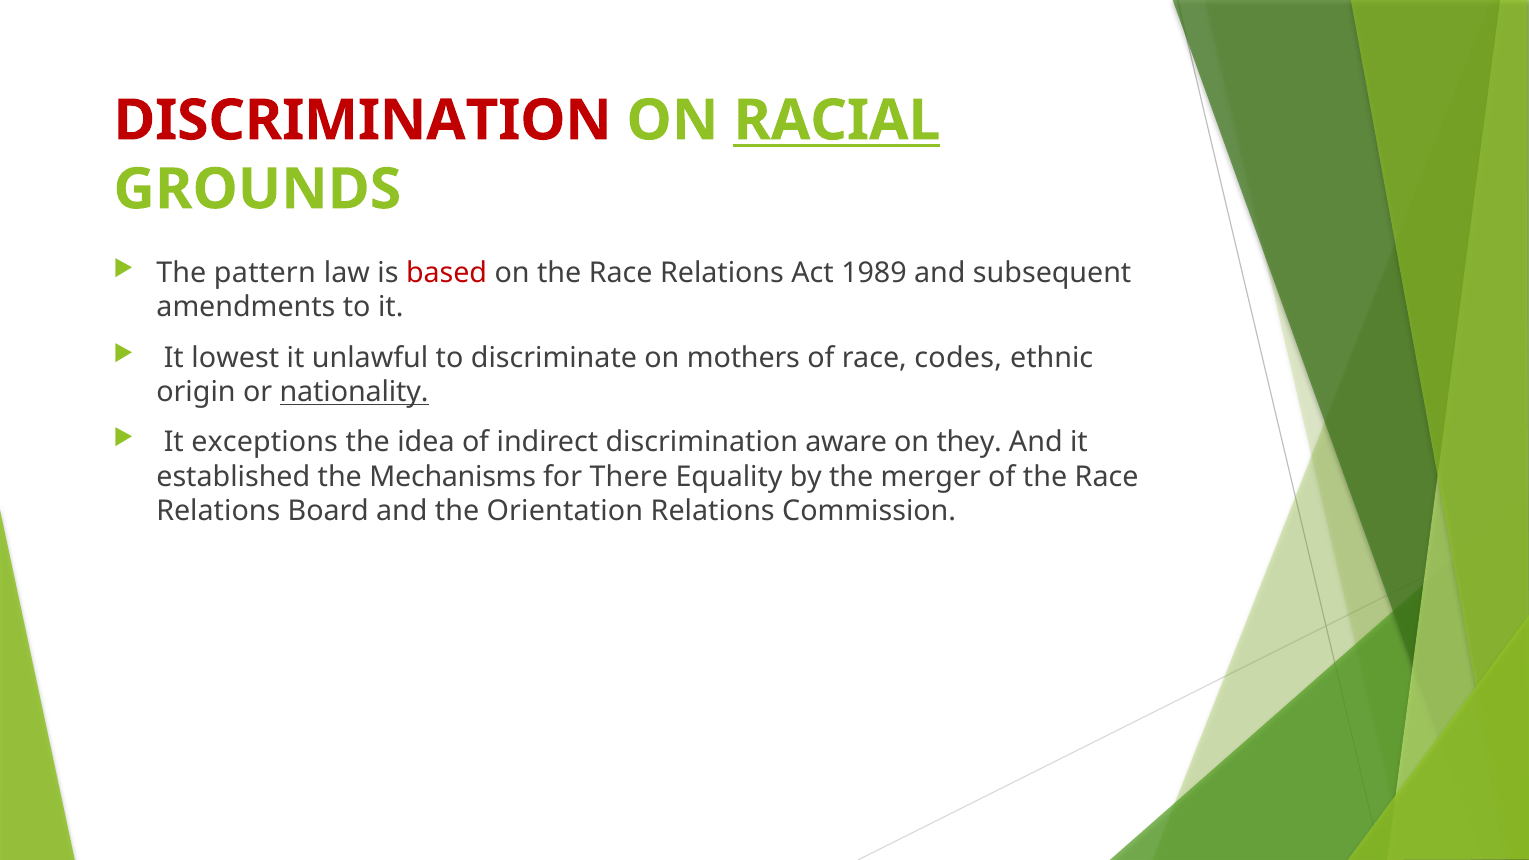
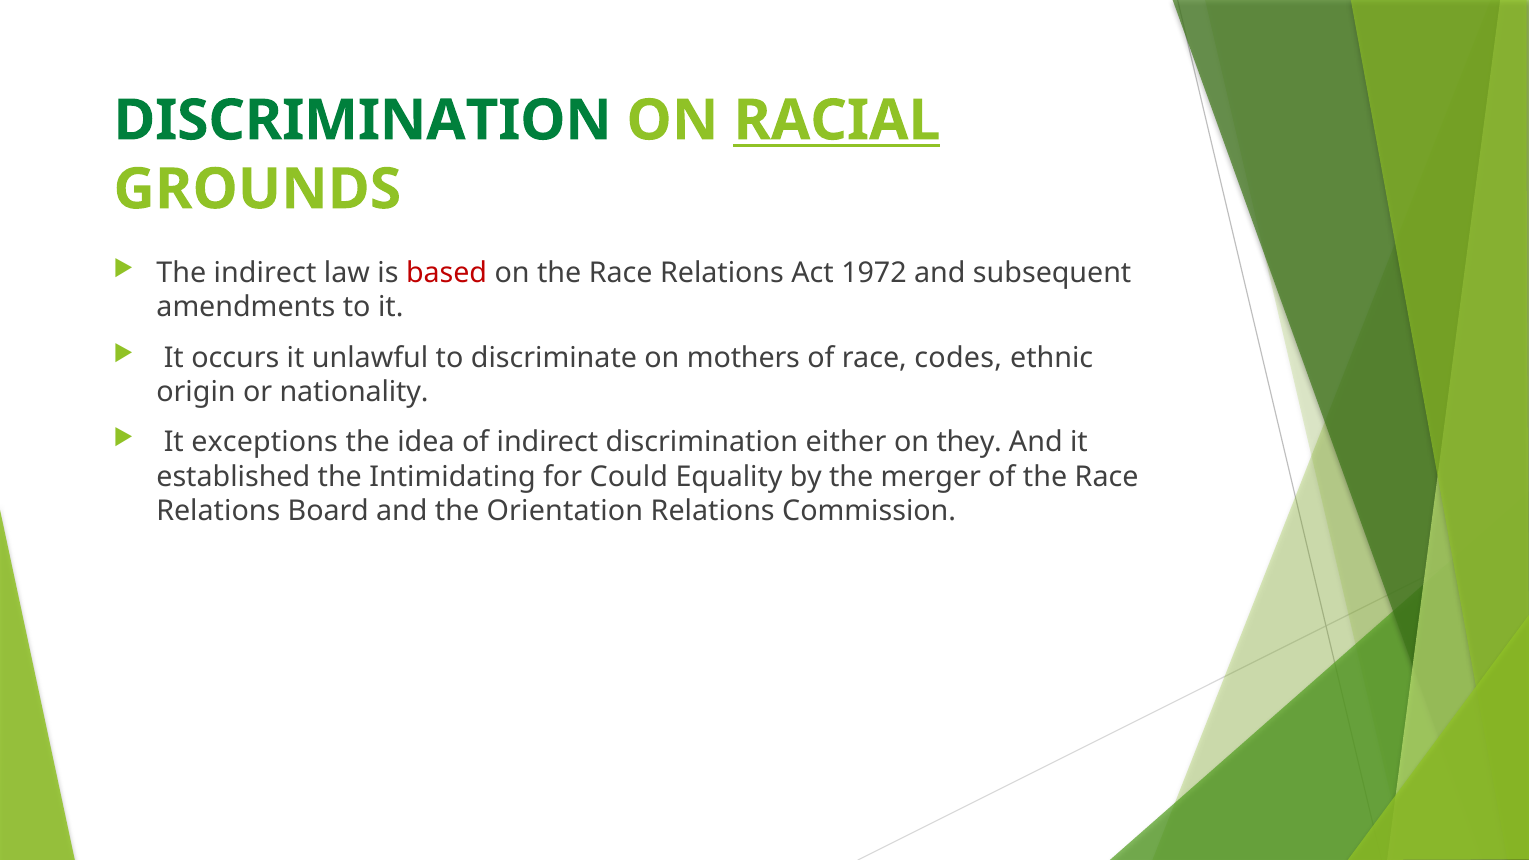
DISCRIMINATION colour: red -> green (363, 121)
The pattern: pattern -> indirect (265, 273)
1989: 1989 -> 1972 (874, 273)
lowest: lowest -> occurs (235, 358)
nationality underline: present -> none (354, 392)
aware: aware -> either (846, 442)
Mechanisms: Mechanisms -> Intimidating (453, 477)
There: There -> Could (629, 477)
